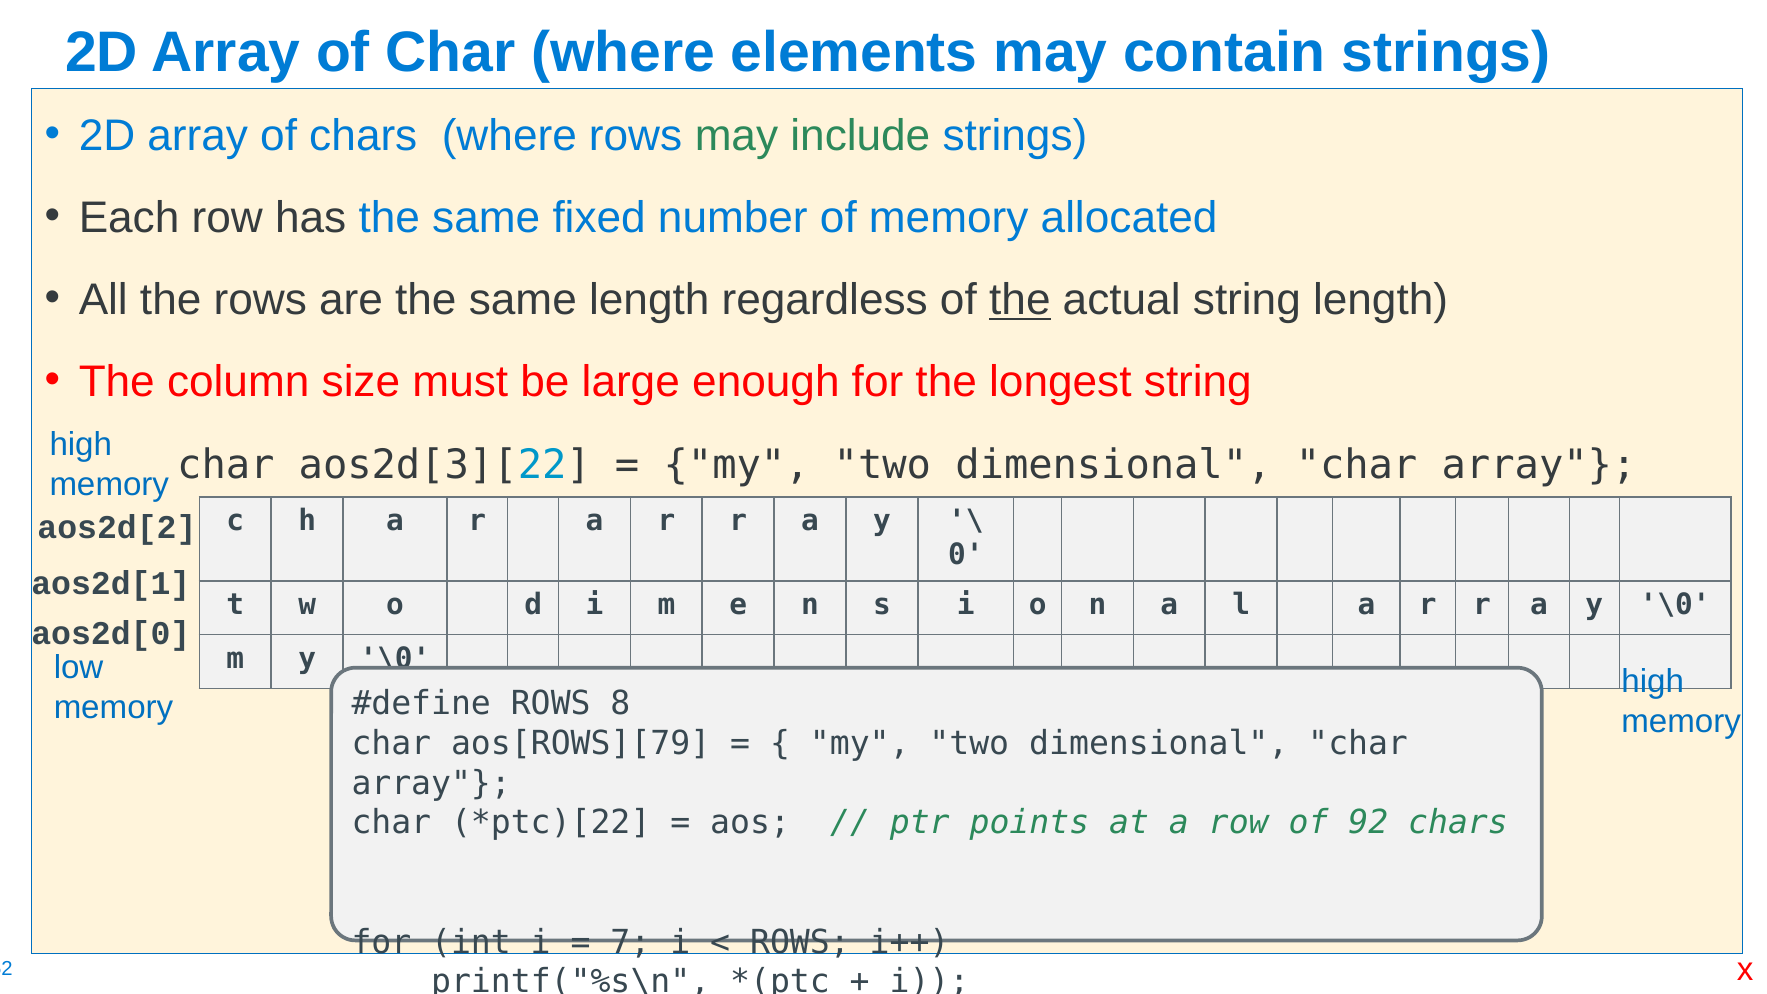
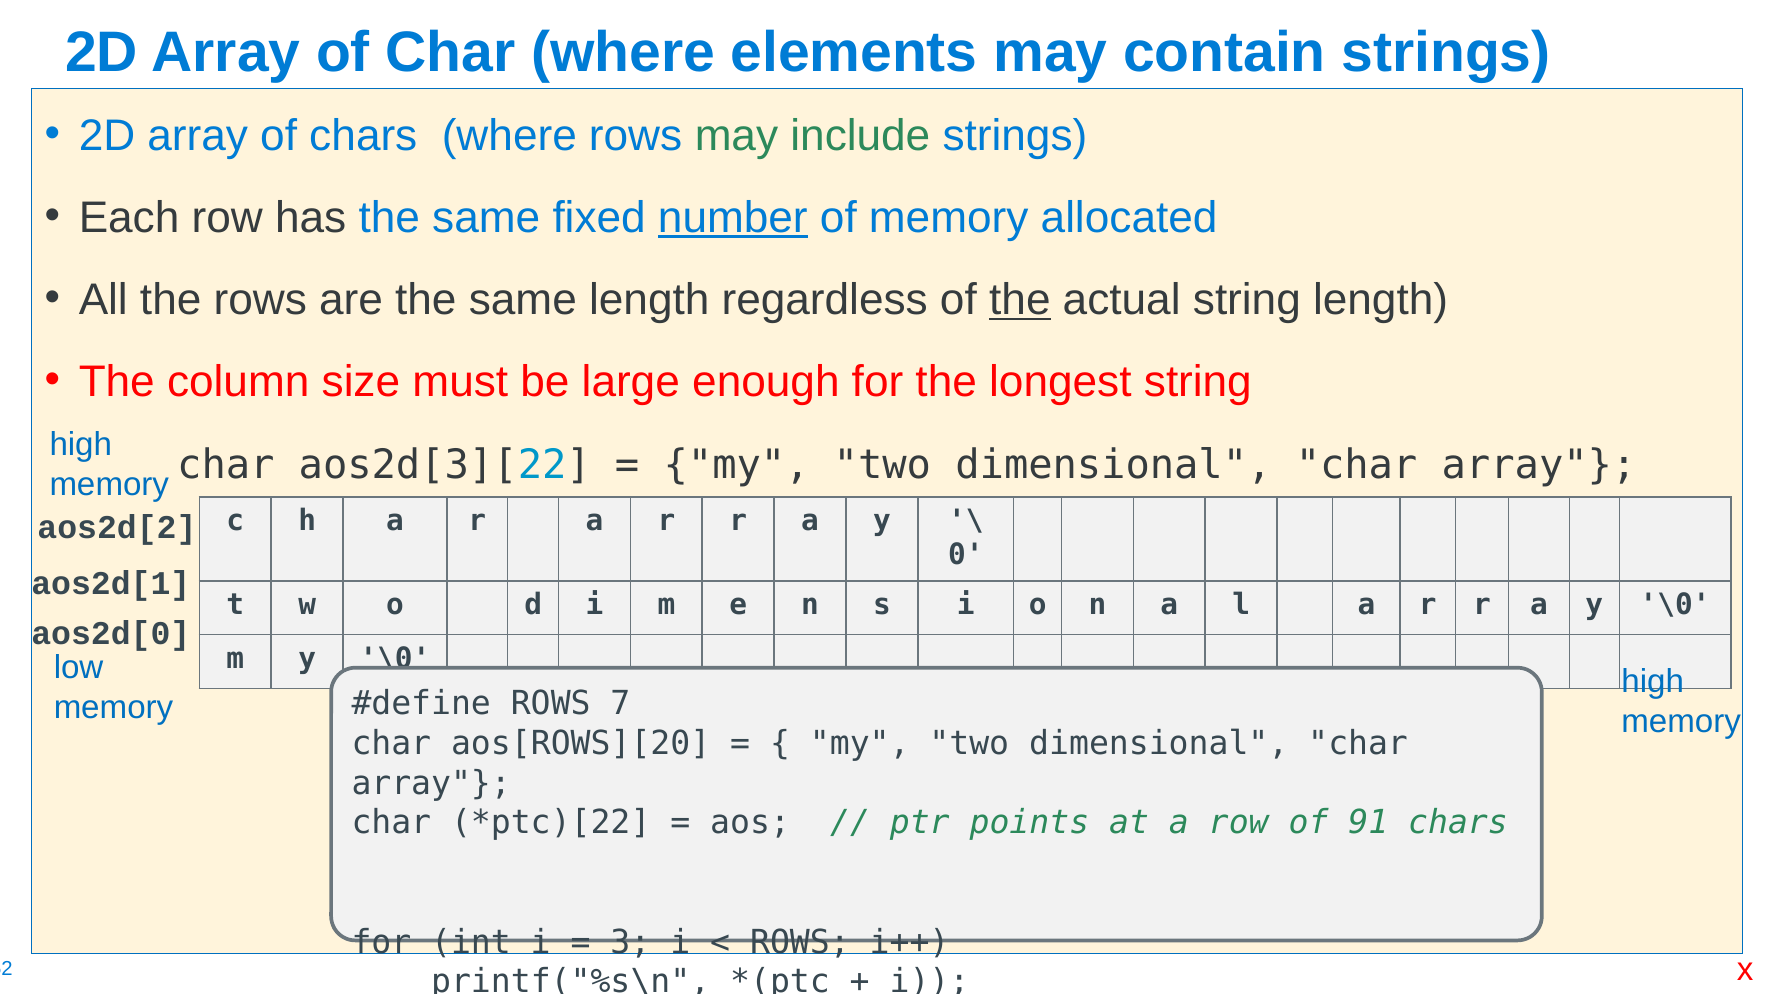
number underline: none -> present (733, 218)
8: 8 -> 7 (620, 704)
aos[ROWS][79: aos[ROWS][79 -> aos[ROWS][20 (581, 743)
92: 92 -> 91 (1368, 823)
7: 7 -> 3 (630, 942)
